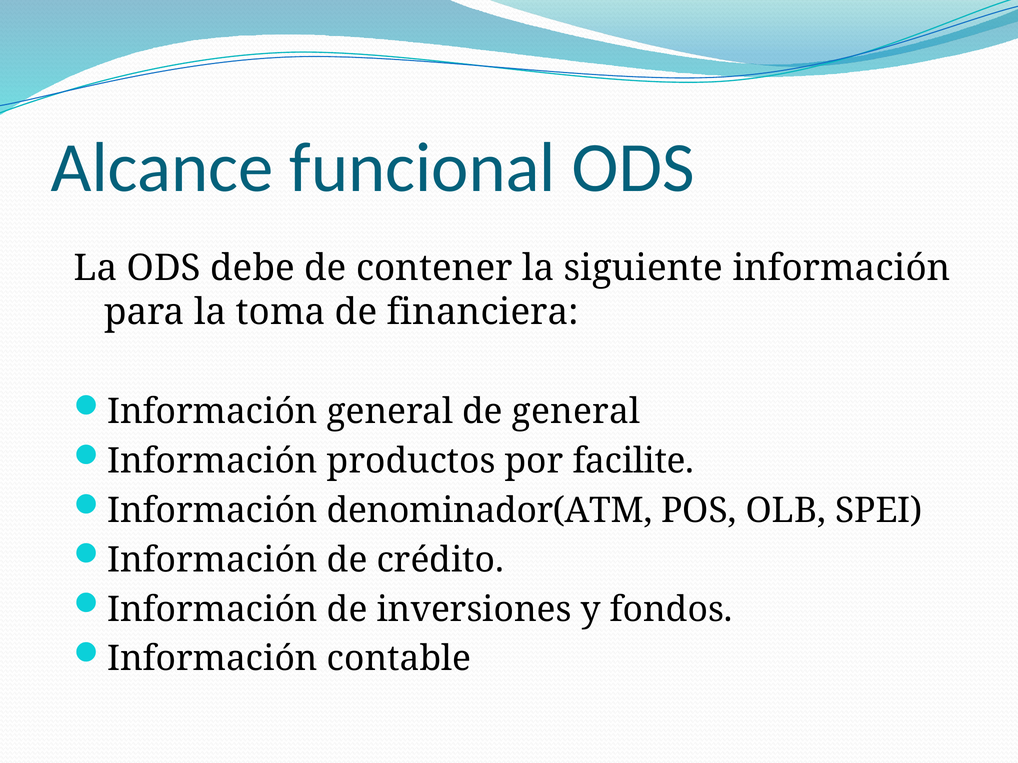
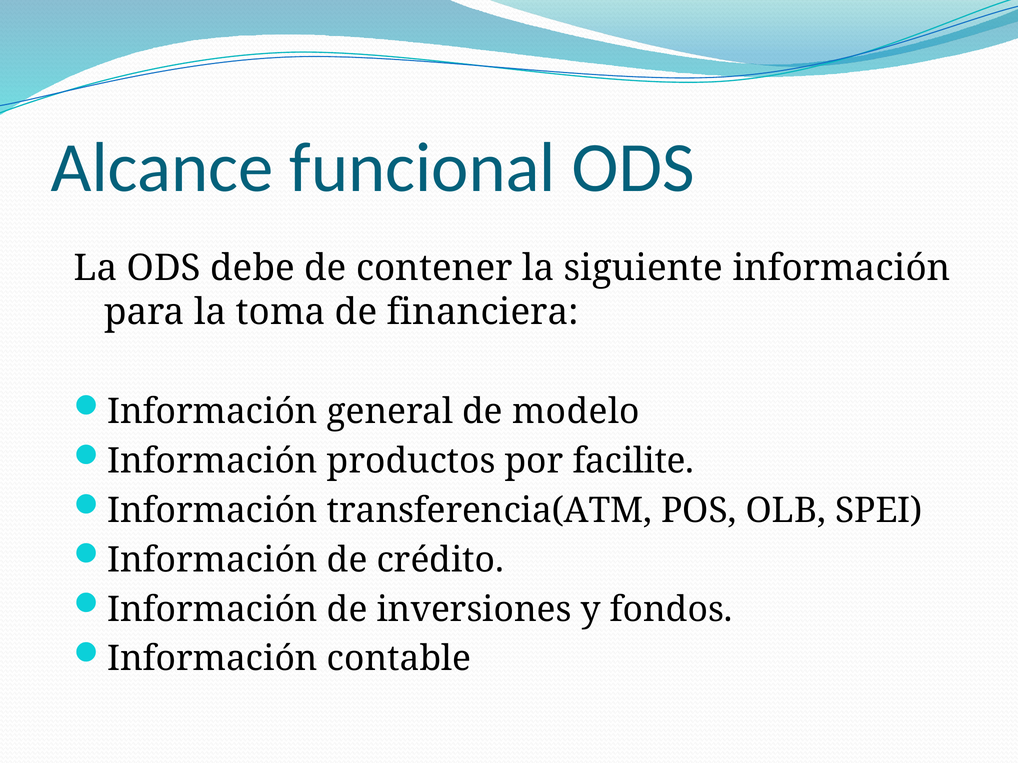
de general: general -> modelo (576, 412)
denominador(ATM: denominador(ATM -> transferencia(ATM (490, 511)
